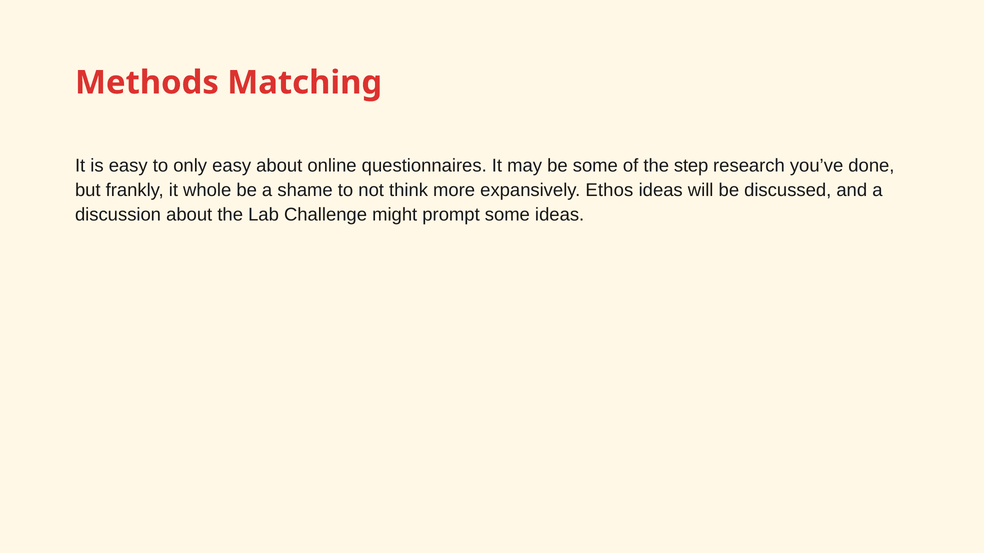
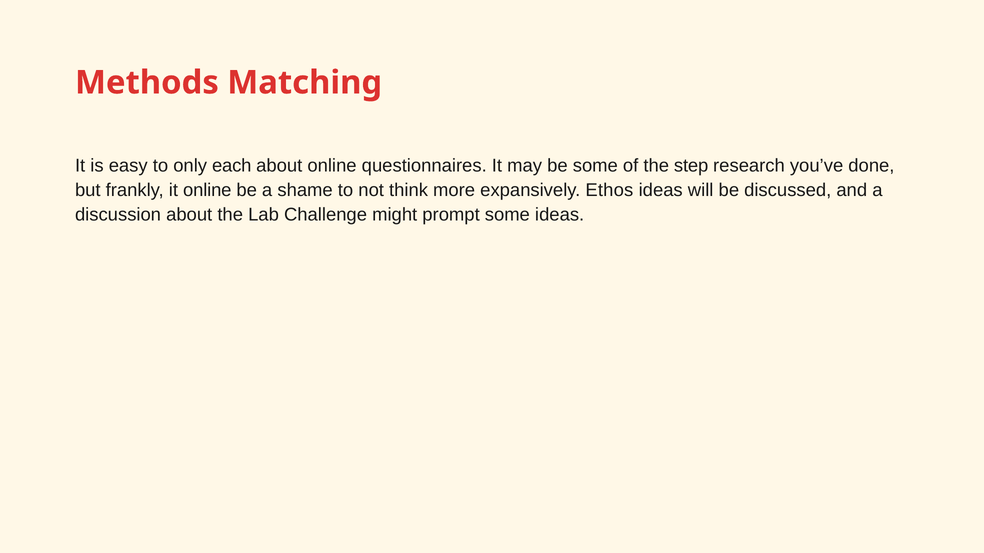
only easy: easy -> each (232, 166)
it whole: whole -> online (207, 190)
